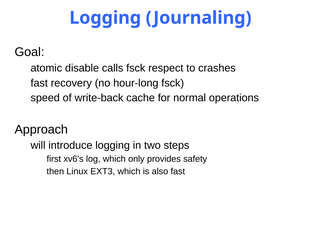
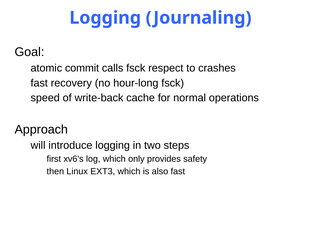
disable: disable -> commit (82, 68)
